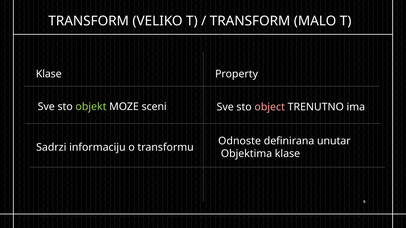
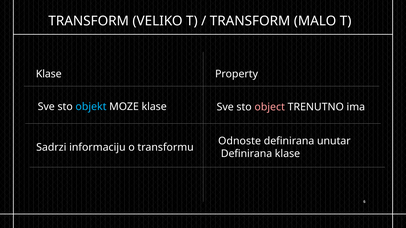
objekt colour: light green -> light blue (91, 107)
MOZE sceni: sceni -> klase (154, 107)
Objektima: Objektima -> Definirana (247, 154)
